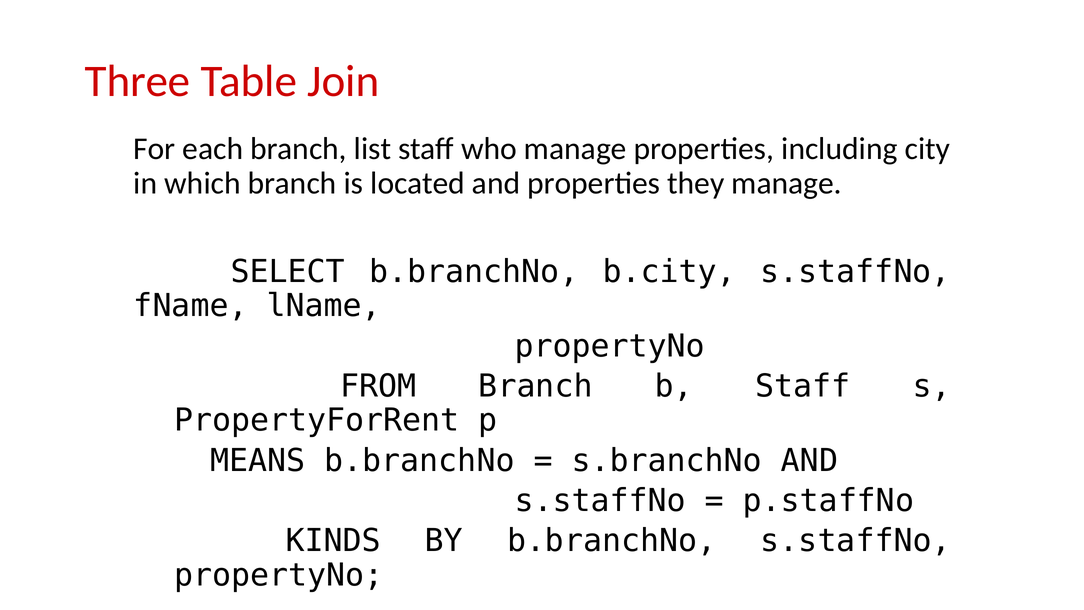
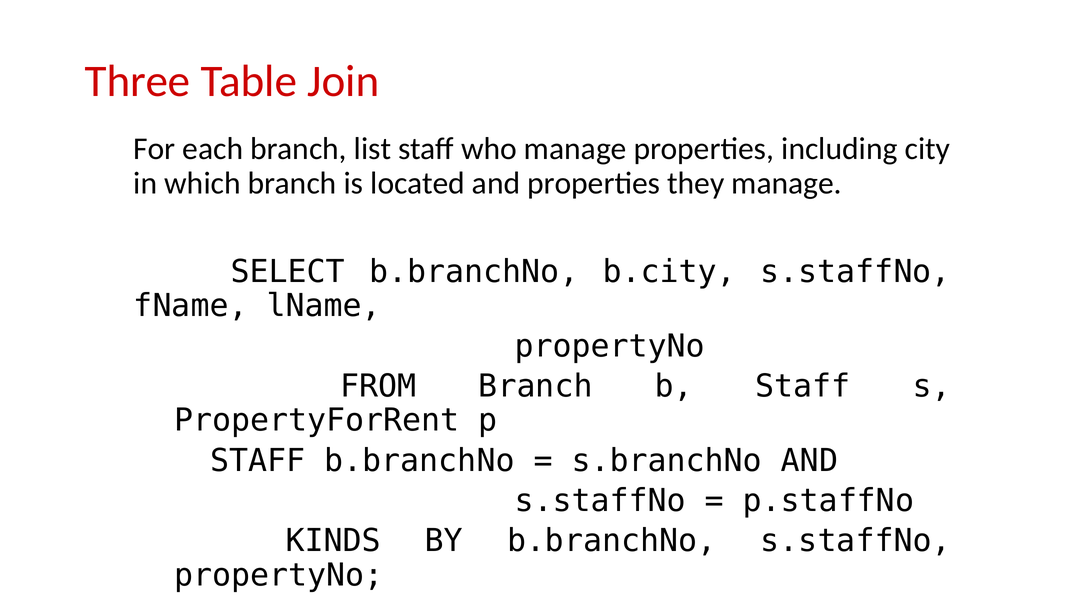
MEANS: MEANS -> STAFF (258, 460)
